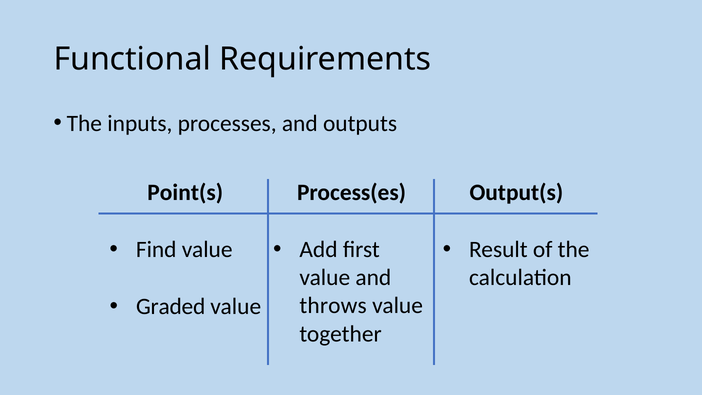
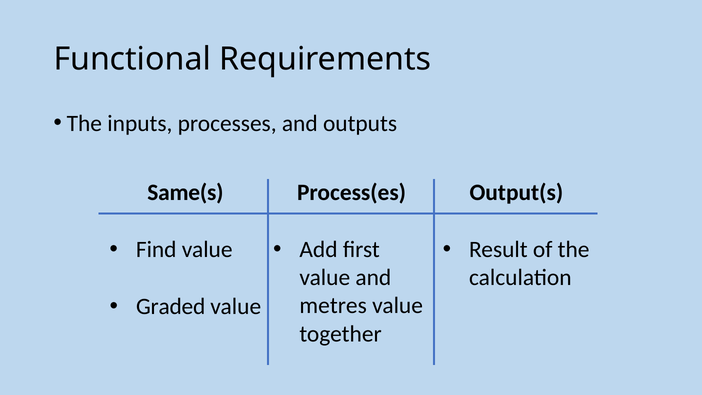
Point(s: Point(s -> Same(s (185, 193)
throws: throws -> metres (333, 306)
